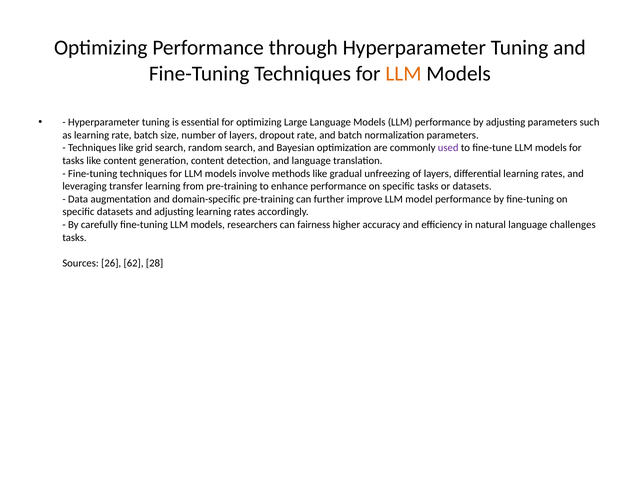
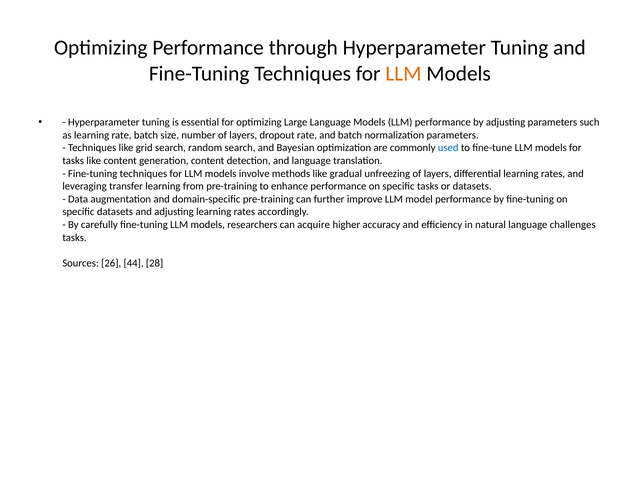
used colour: purple -> blue (448, 148)
fairness: fairness -> acquire (314, 225)
62: 62 -> 44 (134, 263)
